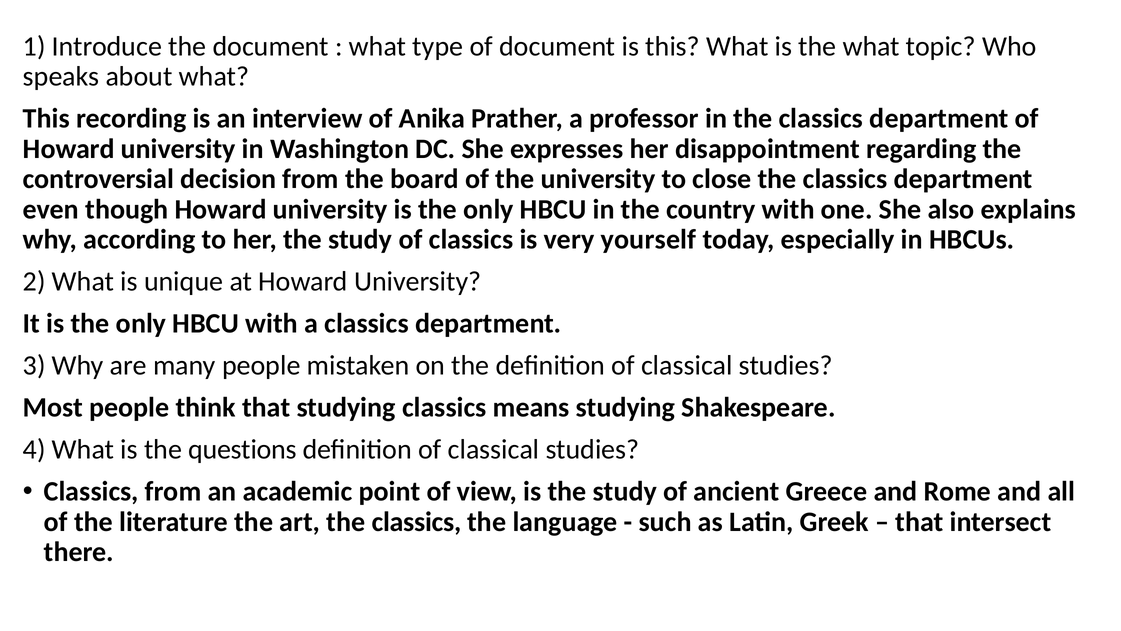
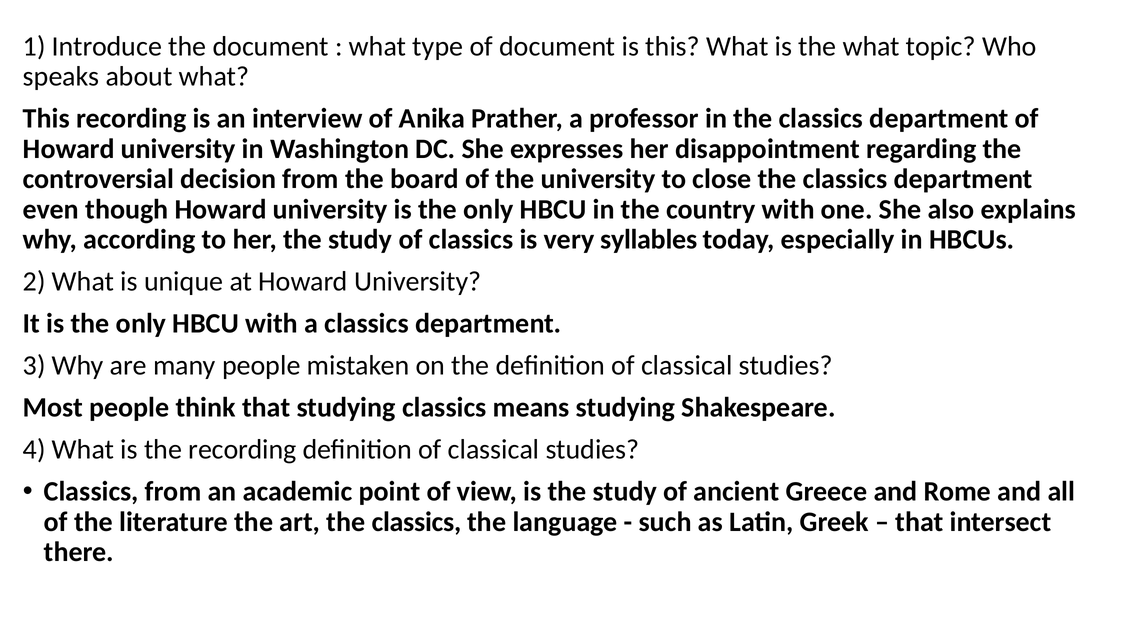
yourself: yourself -> syllables (649, 239)
the questions: questions -> recording (242, 449)
